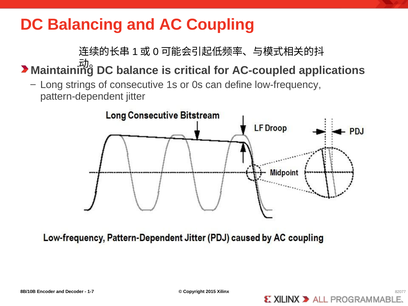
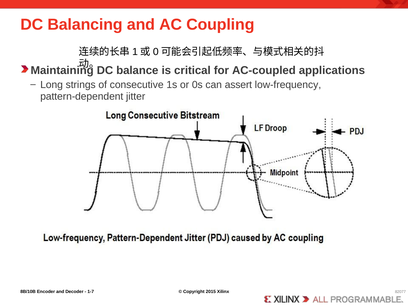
define: define -> assert (238, 85)
